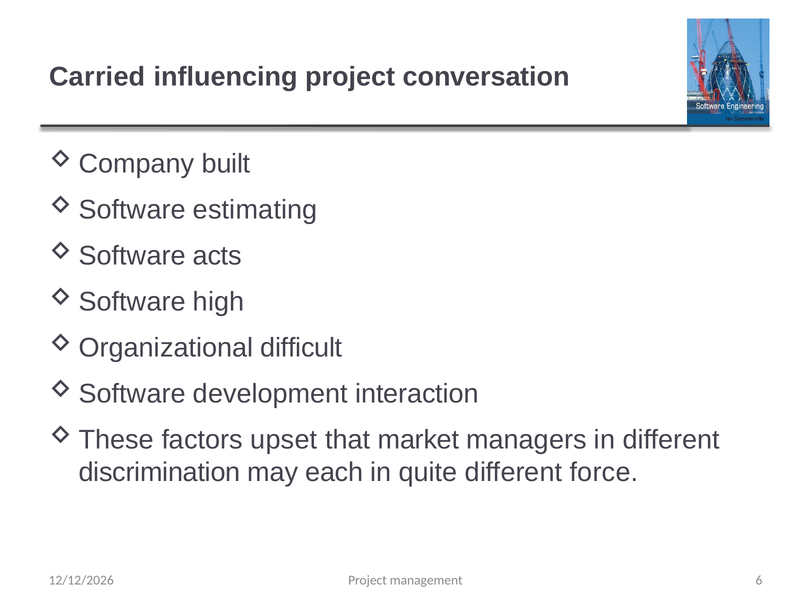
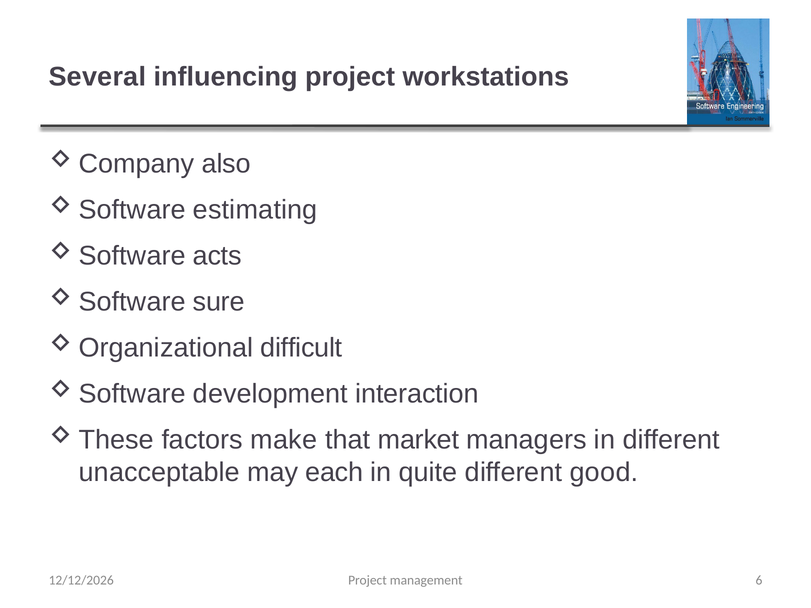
Carried: Carried -> Several (97, 77)
conversation: conversation -> workstations (486, 77)
built: built -> also (226, 164)
high: high -> sure (219, 302)
upset: upset -> make (284, 440)
discrimination: discrimination -> unacceptable (159, 472)
force: force -> good (604, 472)
